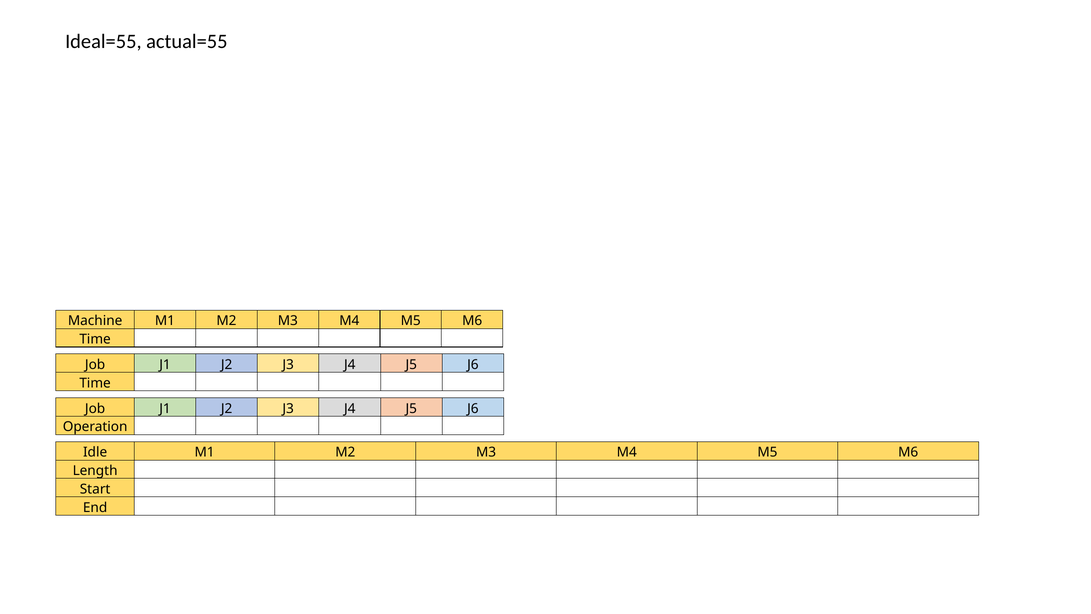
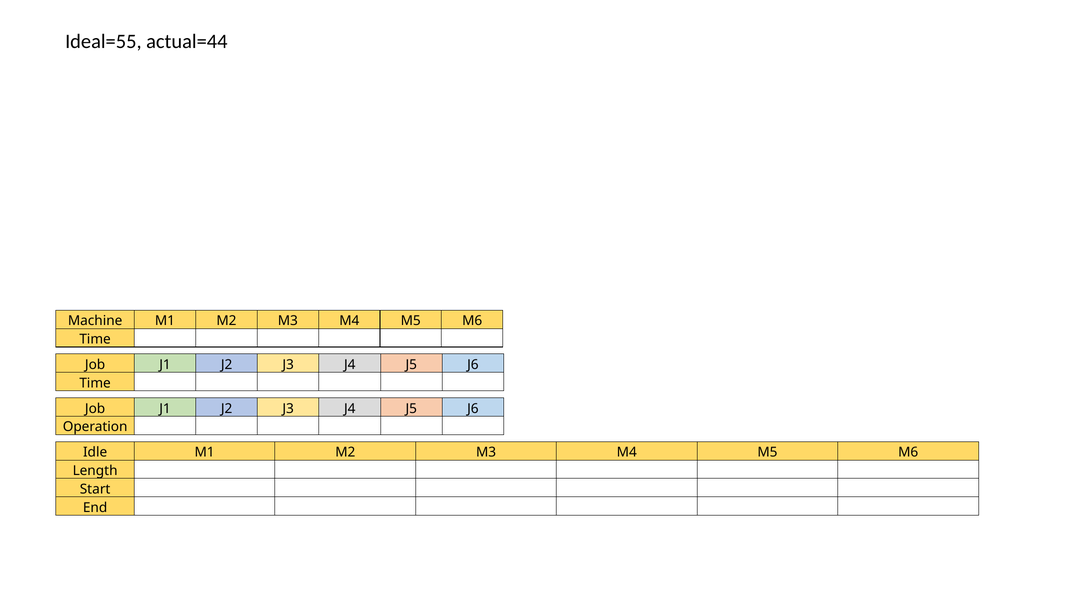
actual=55: actual=55 -> actual=44 (187, 42)
